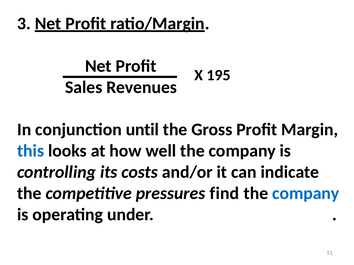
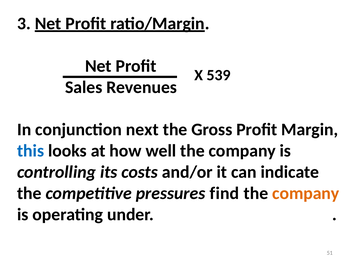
195: 195 -> 539 (219, 75)
until: until -> next (142, 130)
company colour: blue -> orange (306, 194)
